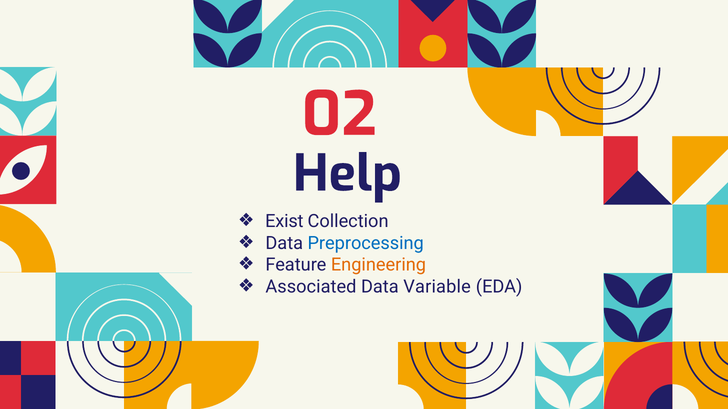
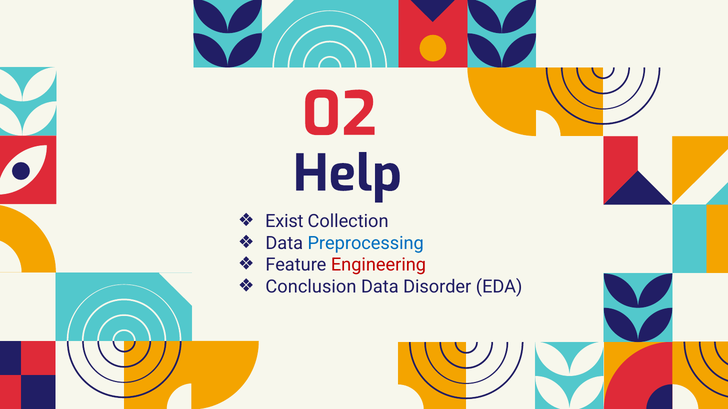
Engineering colour: orange -> red (378, 265)
Associated: Associated -> Conclusion (311, 287)
Variable: Variable -> Disorder (437, 287)
